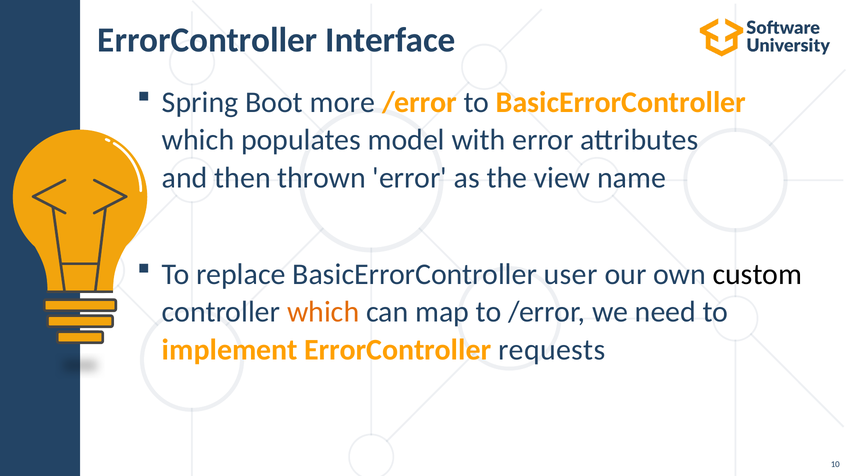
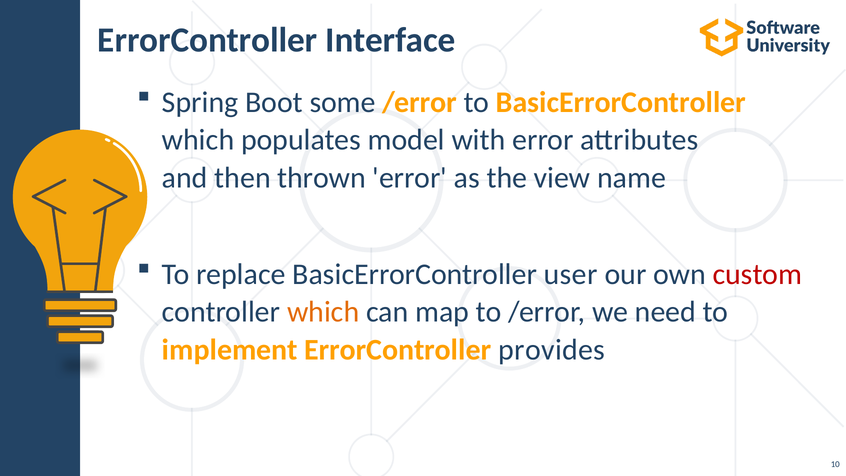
more: more -> some (343, 102)
custom colour: black -> red (757, 274)
requests: requests -> provides (552, 350)
